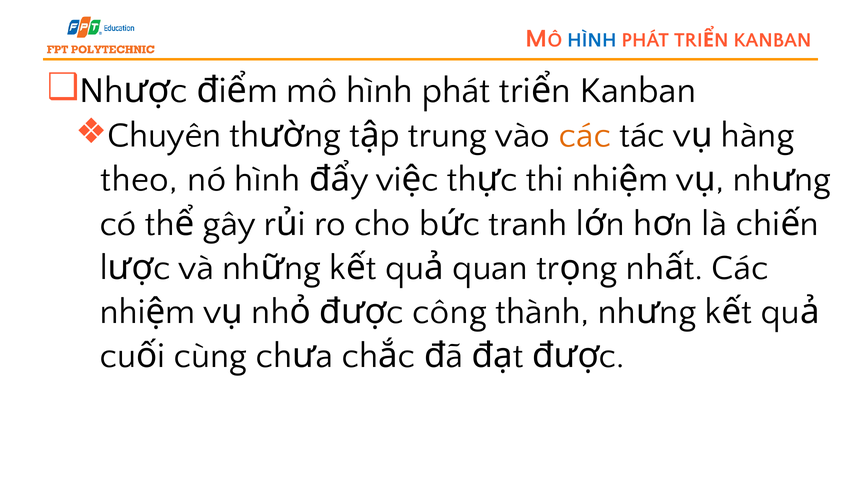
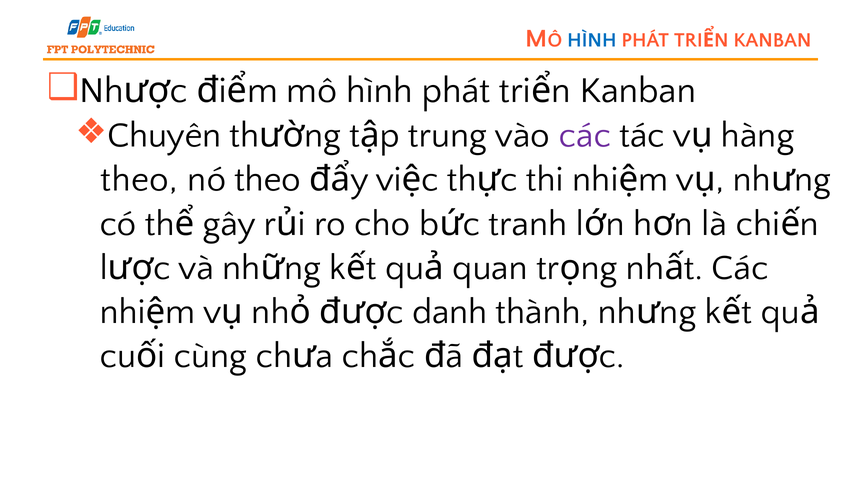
các colour: orange -> purple (585, 135)
nó hình: hình -> theo (268, 179)
công: công -> danh (450, 311)
